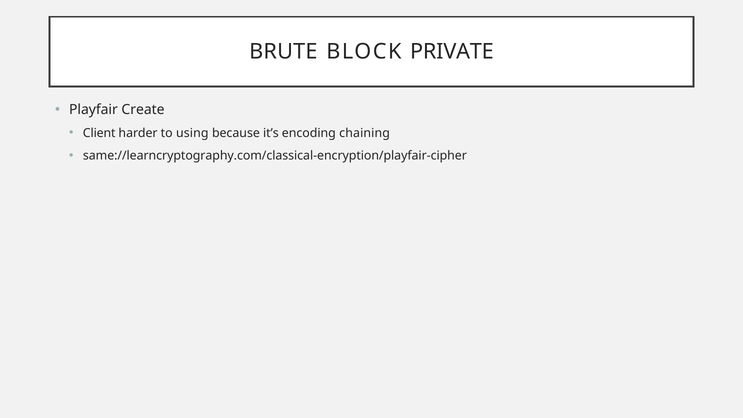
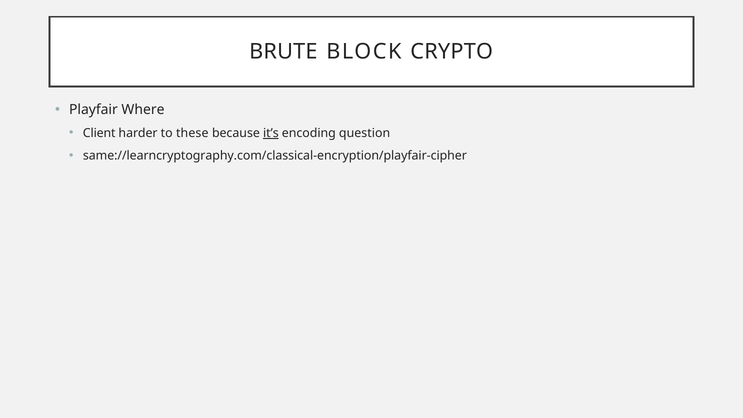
PRIVATE: PRIVATE -> CRYPTO (452, 51)
Create: Create -> Where (143, 110)
using: using -> these (192, 133)
it’s underline: none -> present (271, 133)
chaining: chaining -> question (365, 133)
